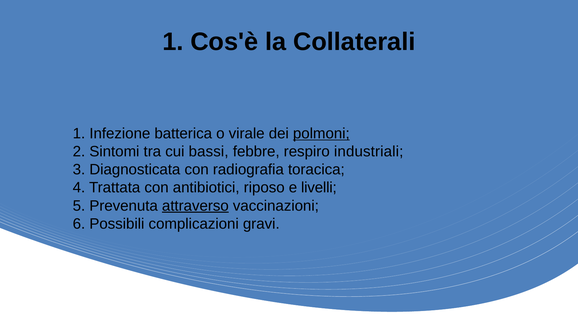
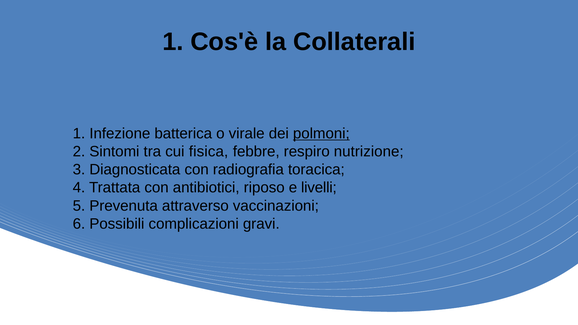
bassi: bassi -> fisica (209, 152)
industriali: industriali -> nutrizione (369, 152)
attraverso underline: present -> none (195, 206)
